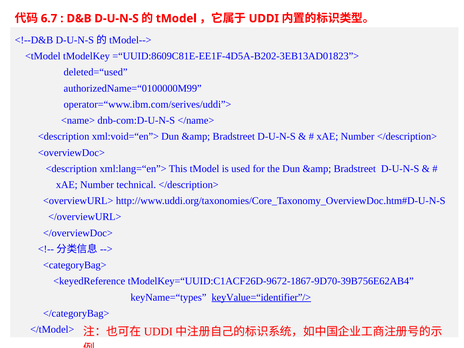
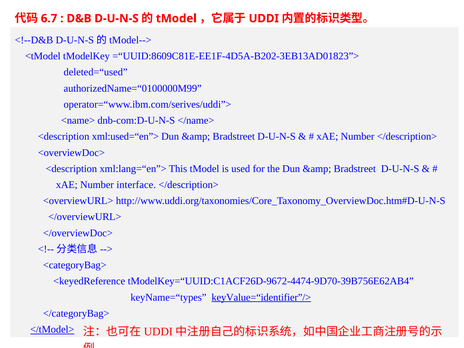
xml:void=“en”>: xml:void=“en”> -> xml:used=“en”> (125, 137)
technical: technical -> interface (136, 185)
tModelKey=“UUID:C1ACF26D-9672-1867-9D70-39B756E62AB4: tModelKey=“UUID:C1ACF26D-9672-1867-9D70-39B756E62AB4 -> tModelKey=“UUID:C1ACF26D-9672-4474-9D70-39B756E62AB4 (271, 281)
</tModel> underline: none -> present (52, 329)
